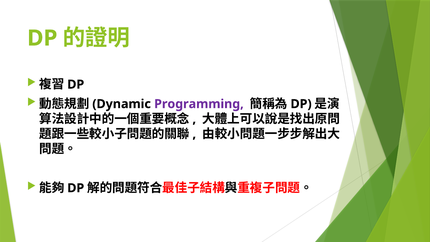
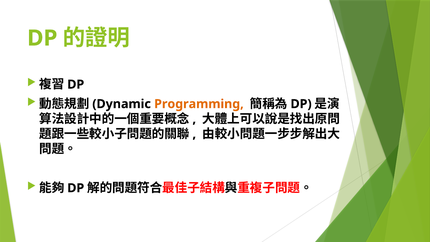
Programming colour: purple -> orange (199, 104)
